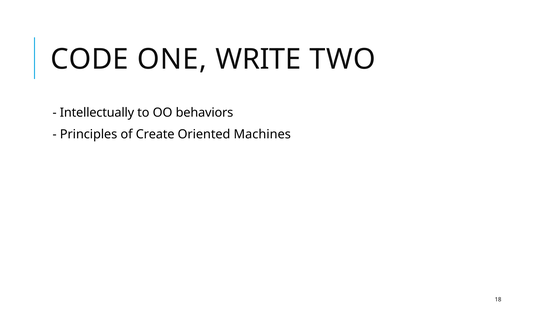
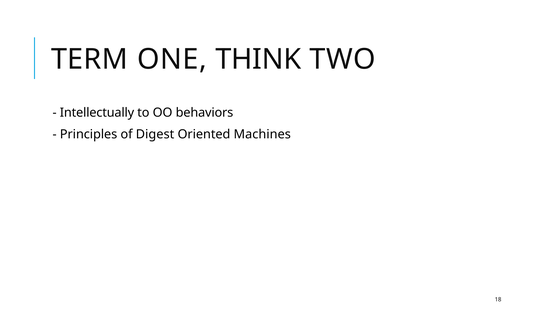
CODE: CODE -> TERM (89, 59)
WRITE: WRITE -> THINK (258, 59)
Create: Create -> Digest (155, 134)
